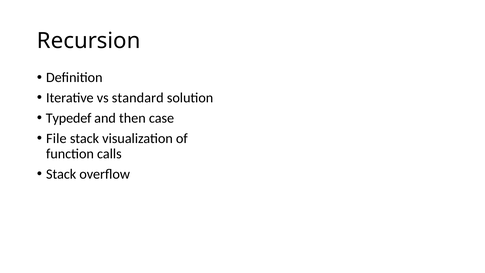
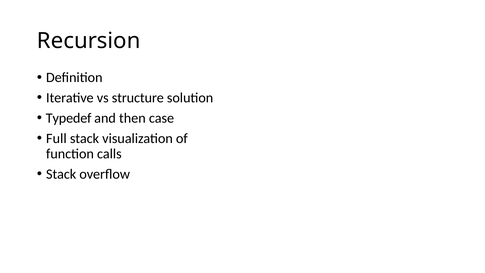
standard: standard -> structure (138, 98)
File: File -> Full (56, 138)
